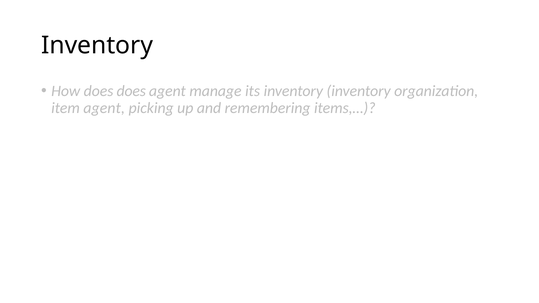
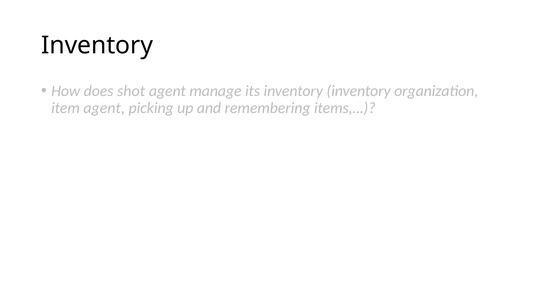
does does: does -> shot (131, 91)
